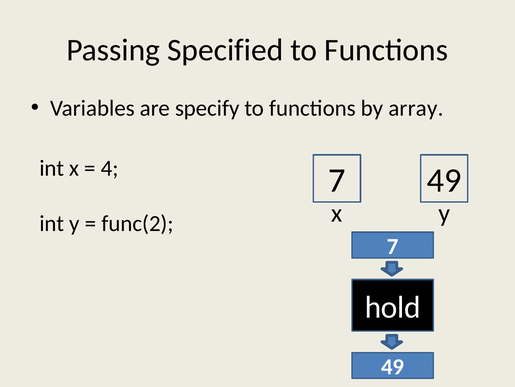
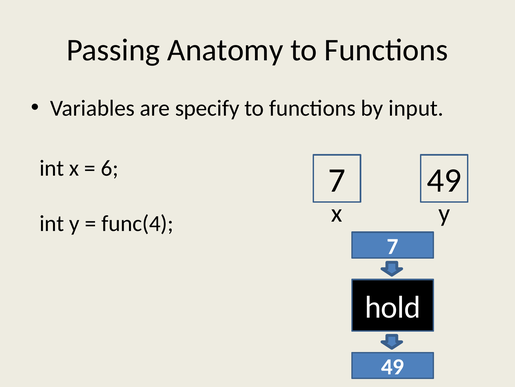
Specified: Specified -> Anatomy (225, 50)
array: array -> input (416, 108)
4: 4 -> 6 (110, 168)
func(2: func(2 -> func(4 (138, 223)
